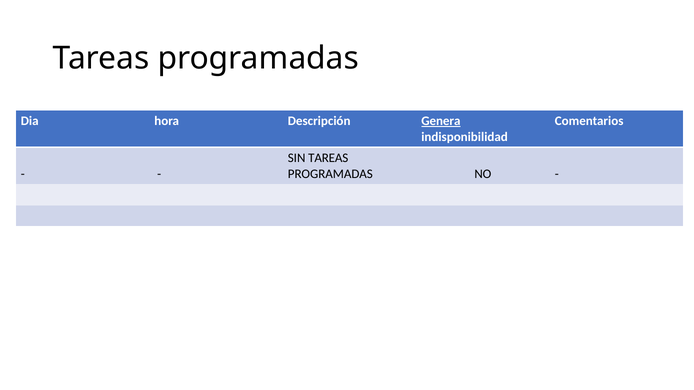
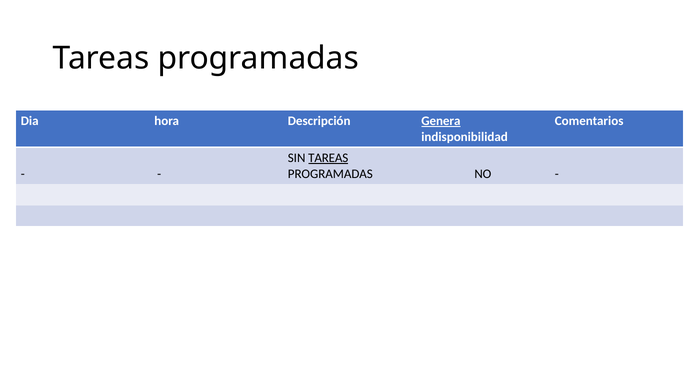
TAREAS underline: none -> present (328, 158)
